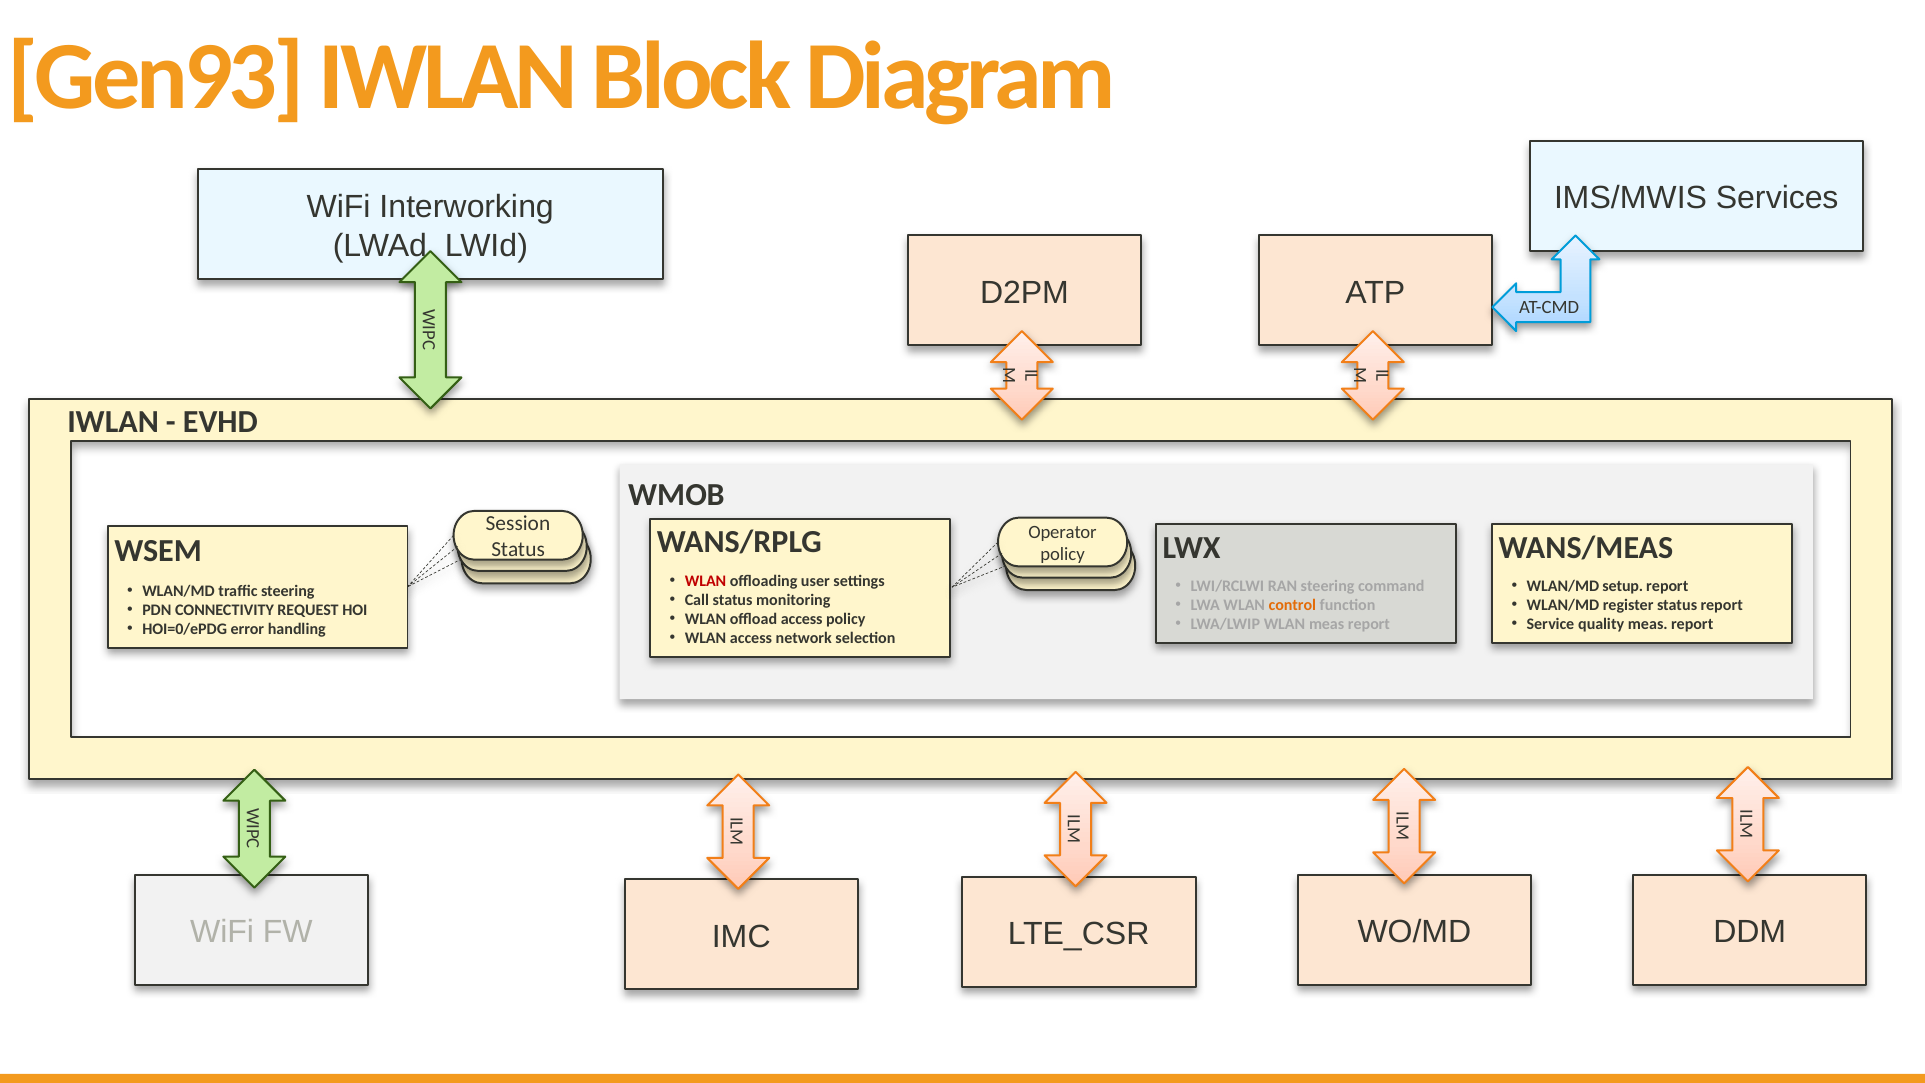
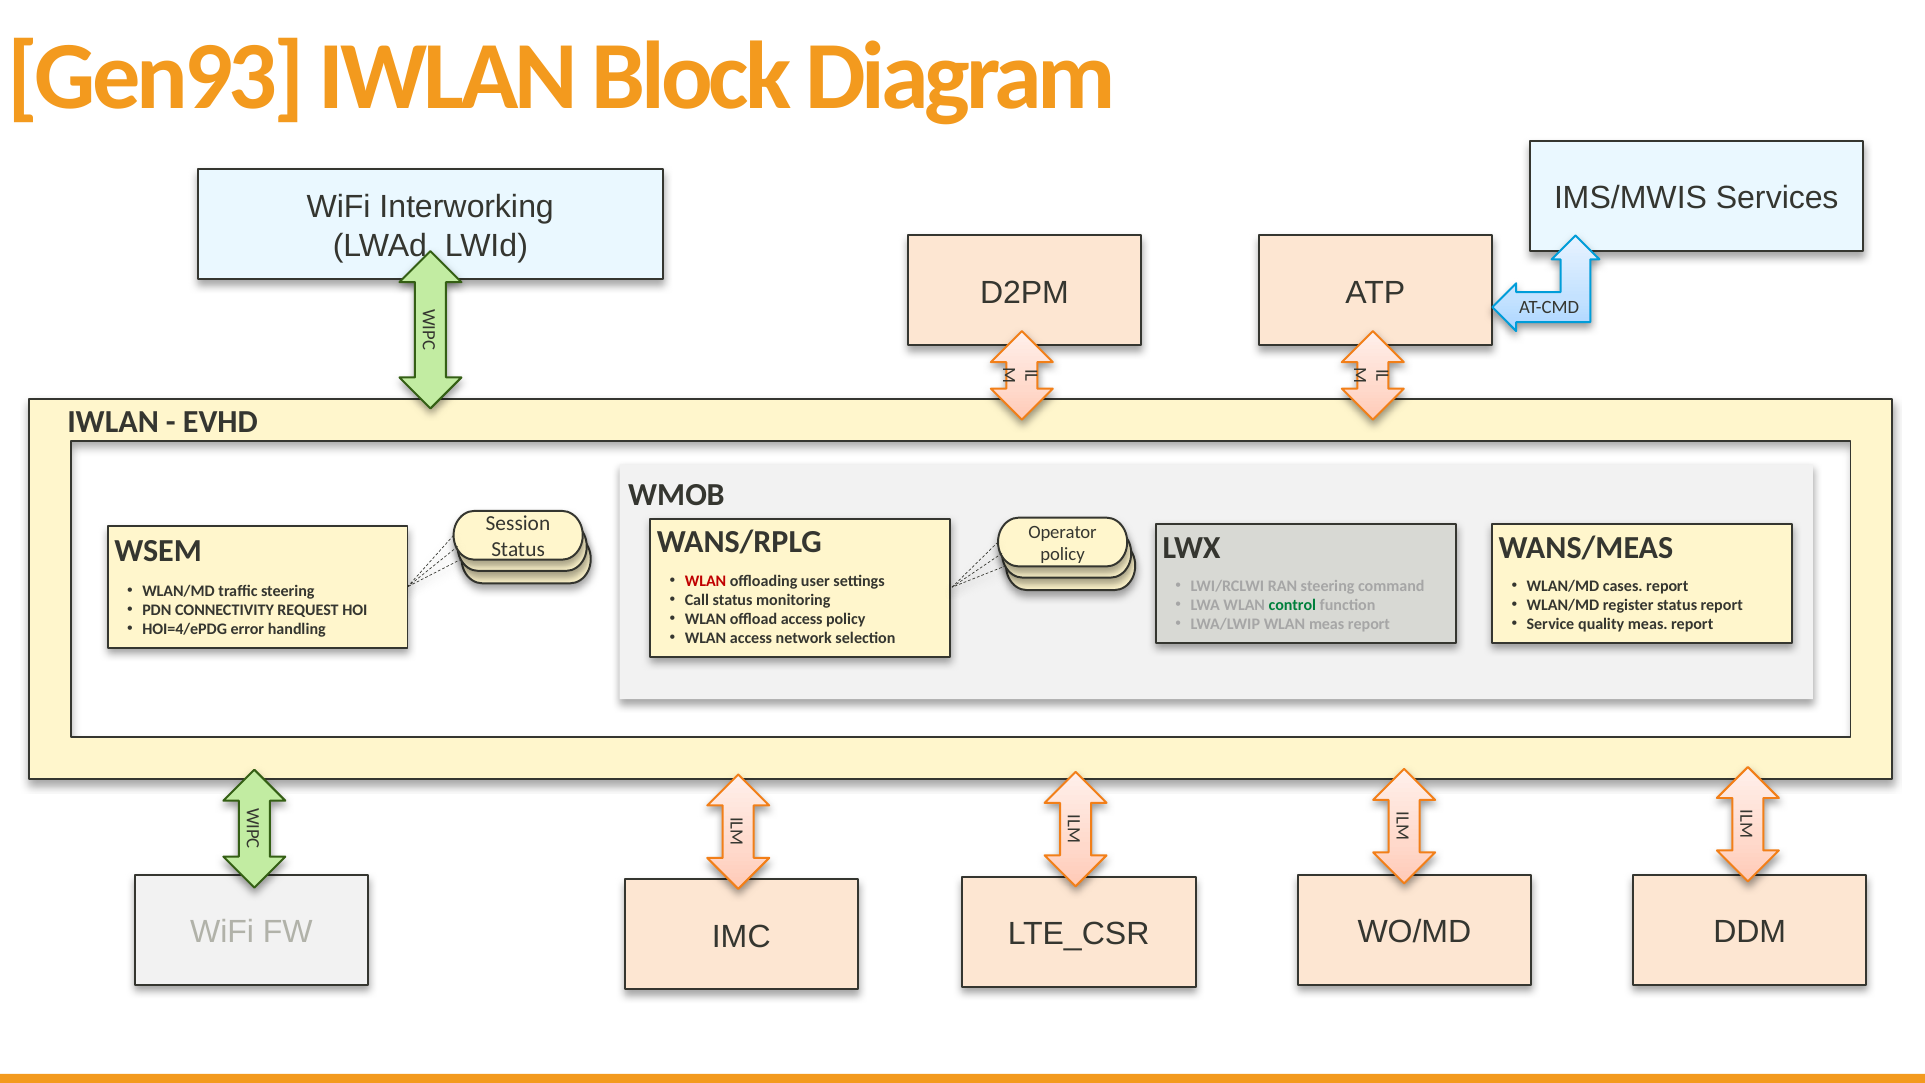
setup: setup -> cases (1623, 586)
control colour: orange -> green (1292, 605)
HOI=0/ePDG: HOI=0/ePDG -> HOI=4/ePDG (185, 629)
